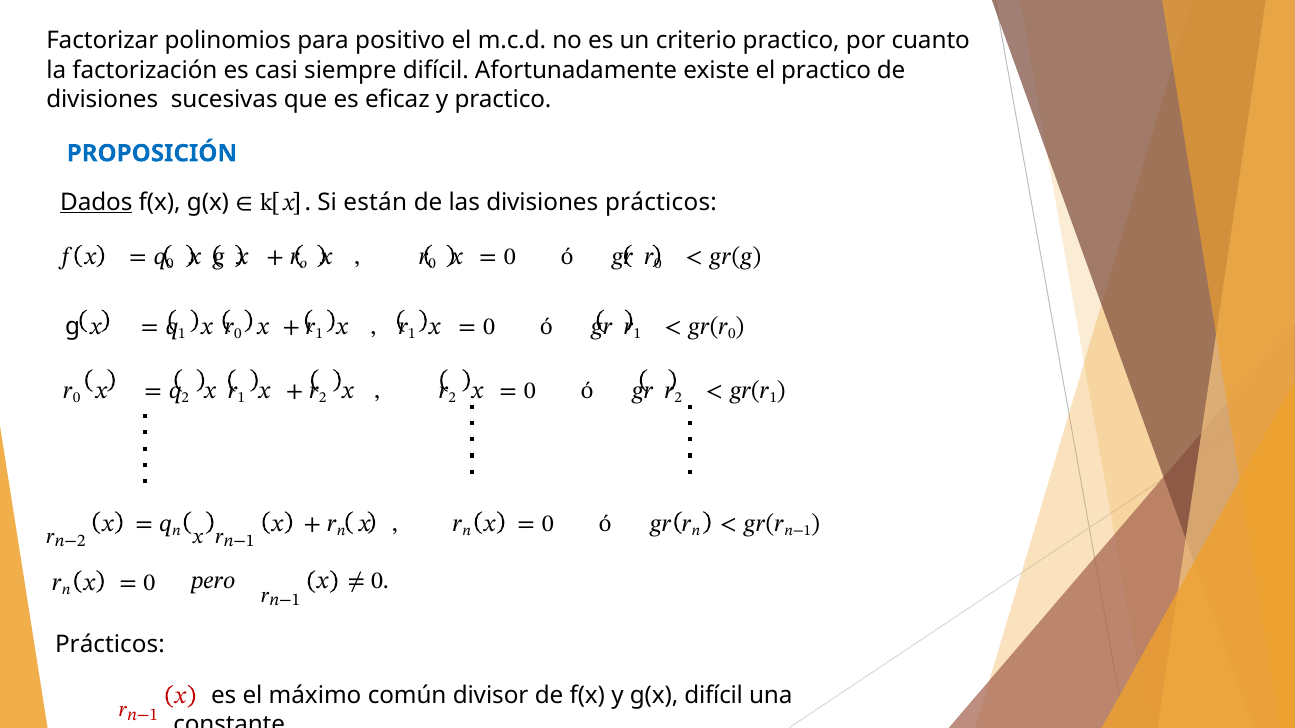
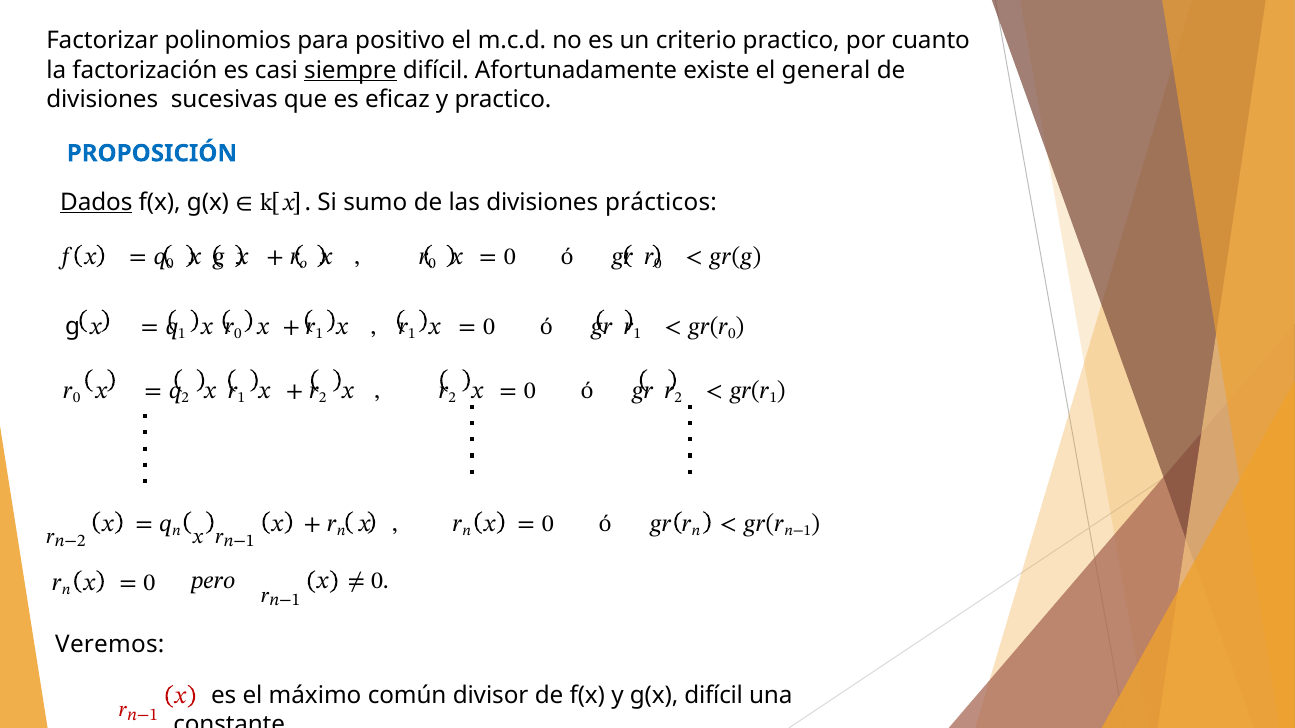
siempre underline: none -> present (350, 70)
el practico: practico -> general (826, 70)
están: están -> sumo (375, 202)
Prácticos: Prácticos -> Veremos (110, 645)
